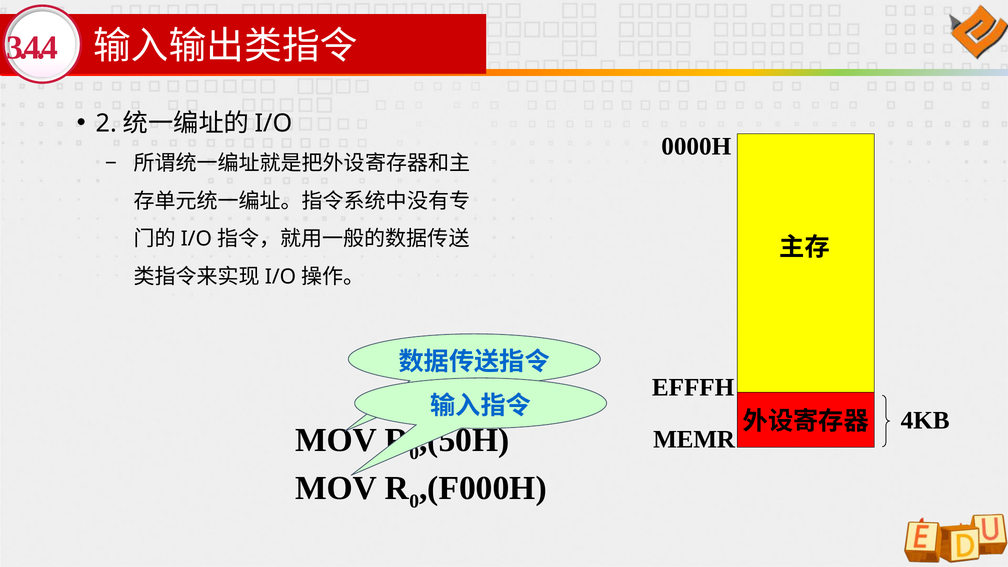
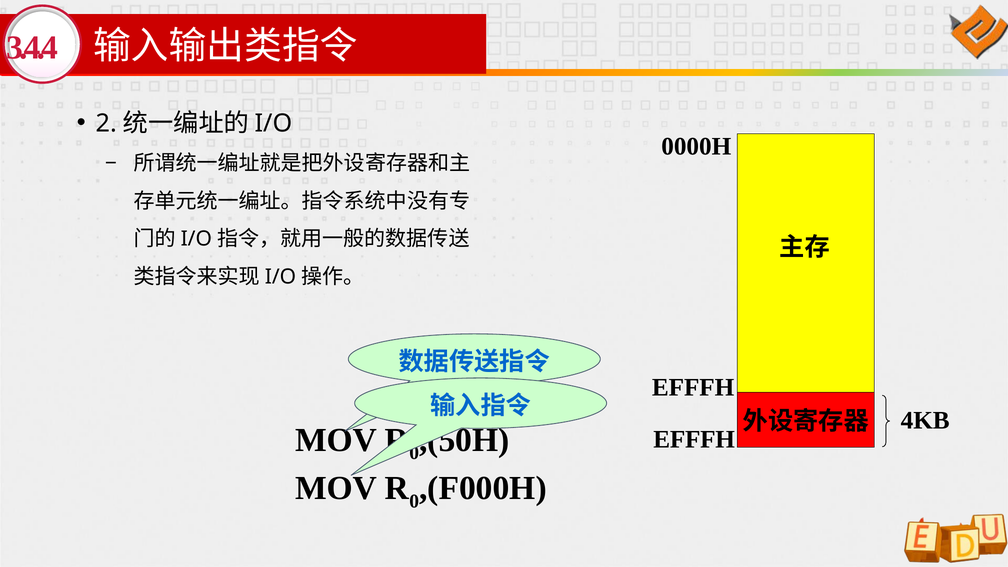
MEMR: MEMR -> EFFFH (694, 440)
